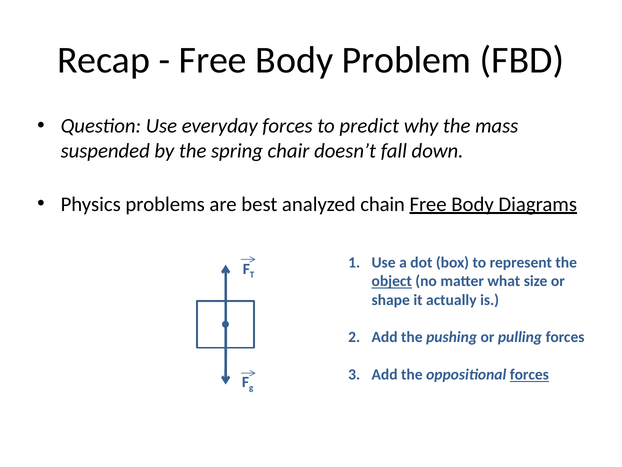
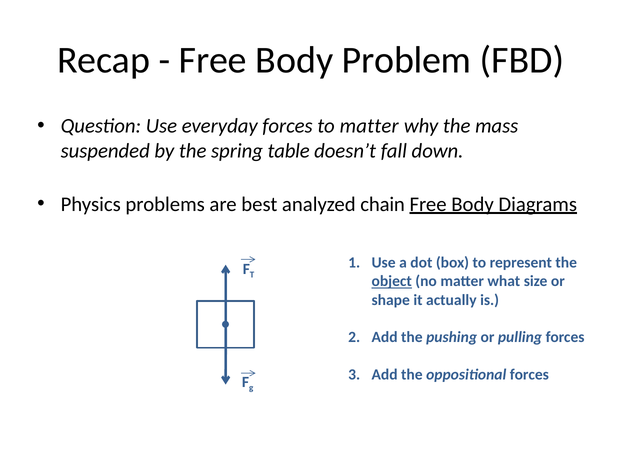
to predict: predict -> matter (369, 126)
chair: chair -> table (289, 151)
forces underline: present -> none (529, 374)
